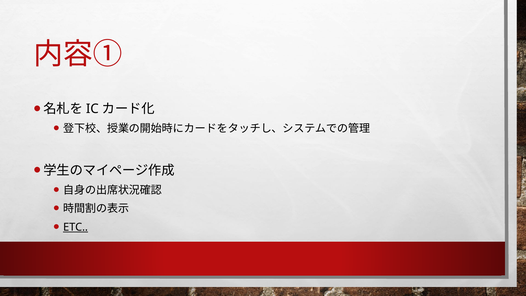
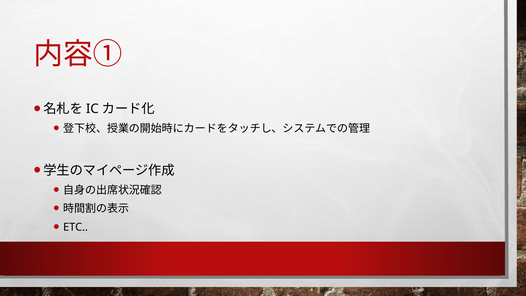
ETC underline: present -> none (76, 227)
